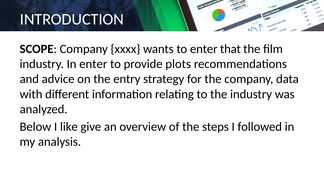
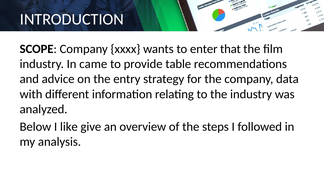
In enter: enter -> came (93, 64)
plots: plots -> table (178, 64)
